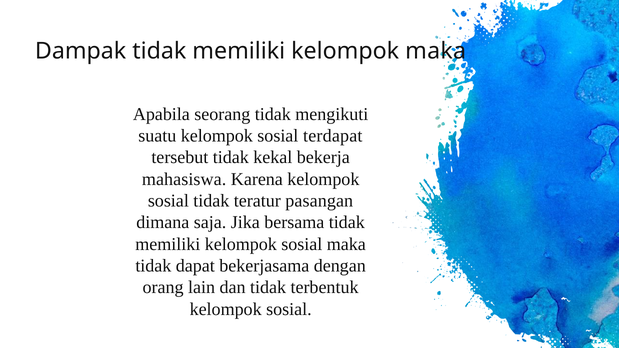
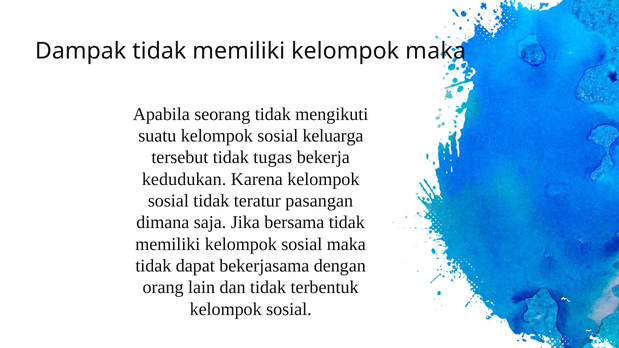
terdapat: terdapat -> keluarga (333, 136)
kekal: kekal -> tugas (273, 158)
mahasiswa: mahasiswa -> kedudukan (184, 179)
